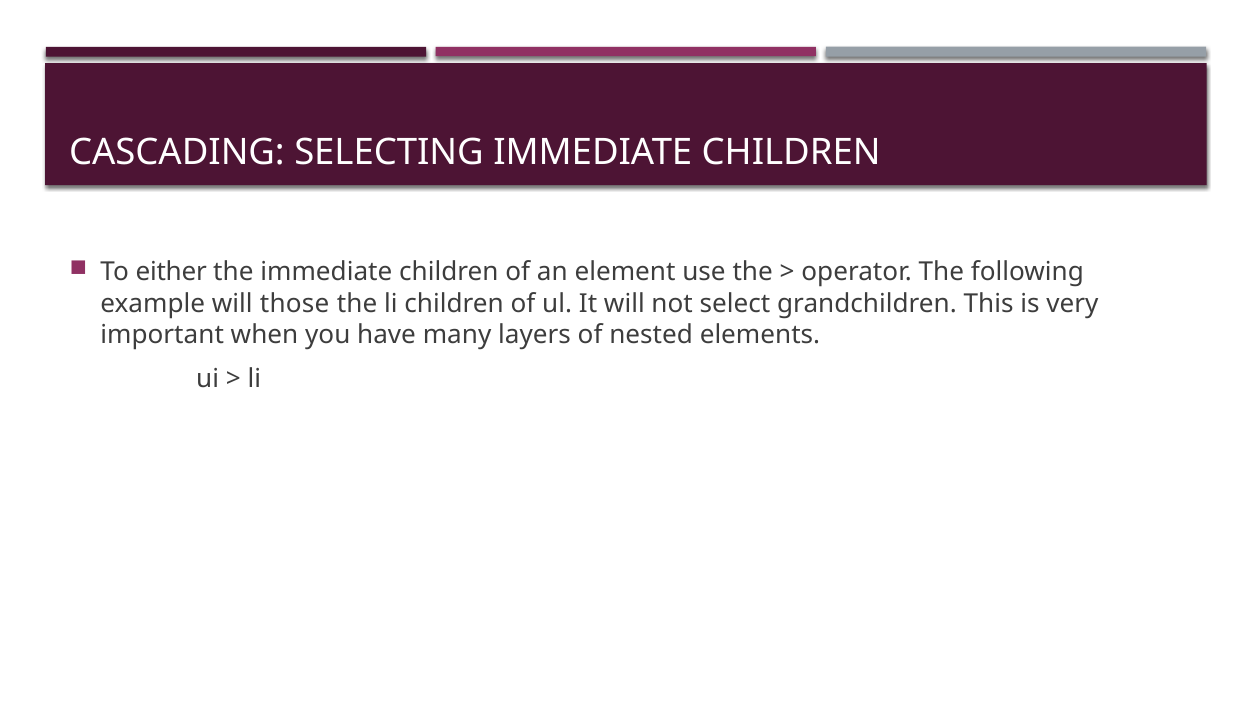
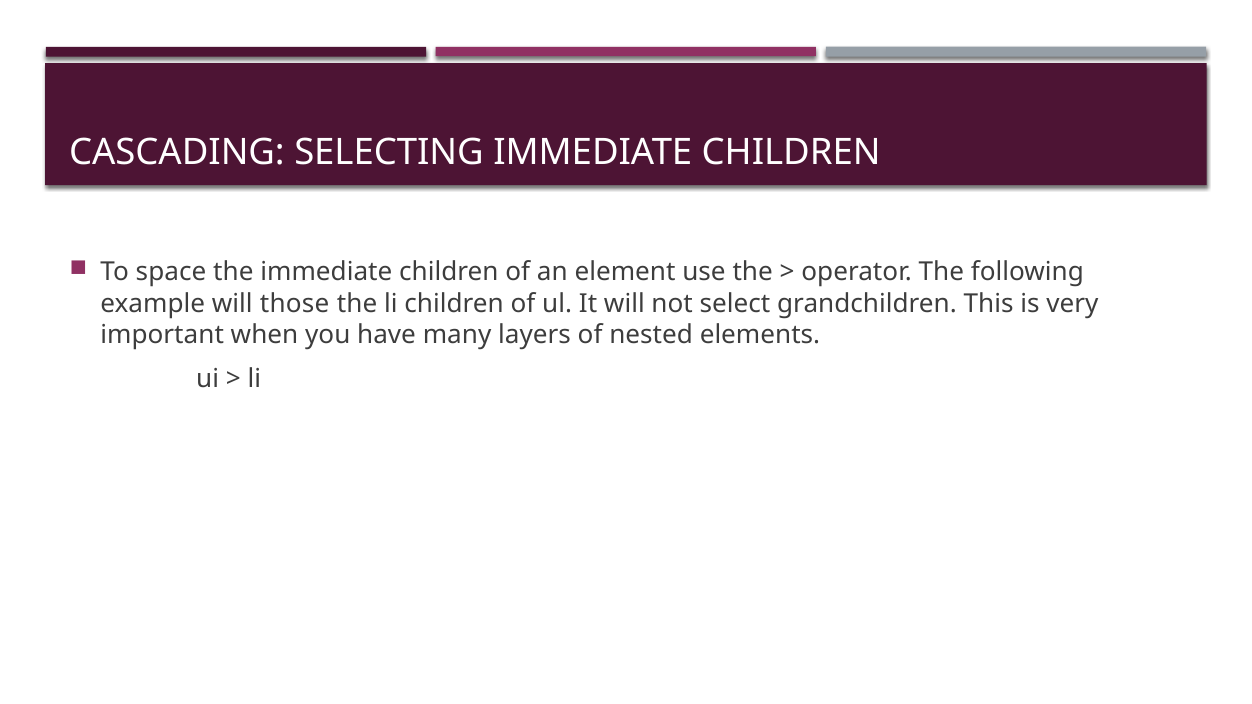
either: either -> space (171, 272)
